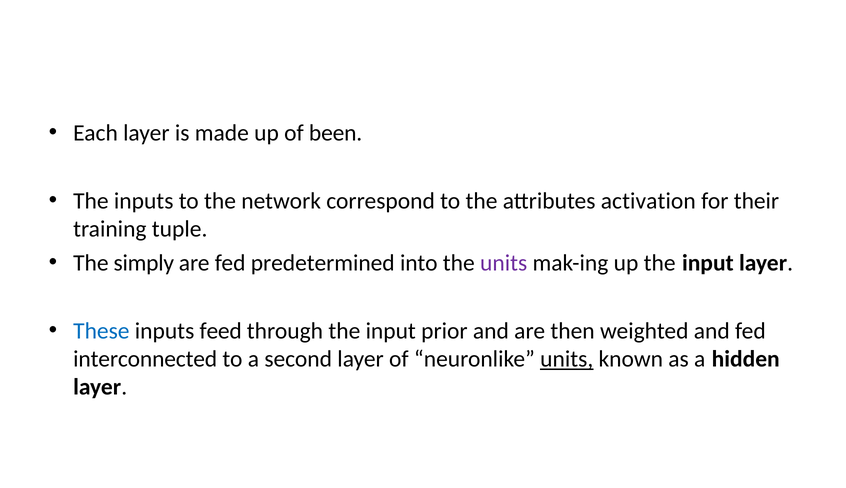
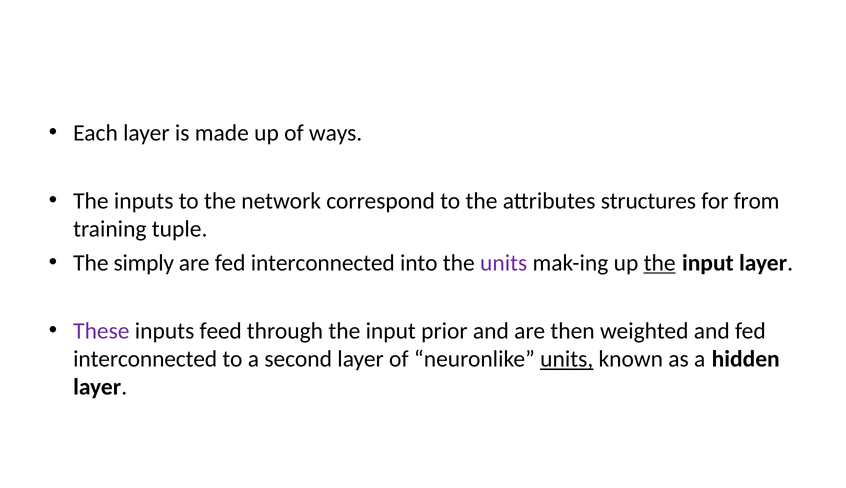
been: been -> ways (336, 133)
activation: activation -> structures (648, 201)
their: their -> from (757, 201)
are fed predetermined: predetermined -> interconnected (323, 263)
the underline: none -> present (660, 263)
These colour: blue -> purple (101, 331)
